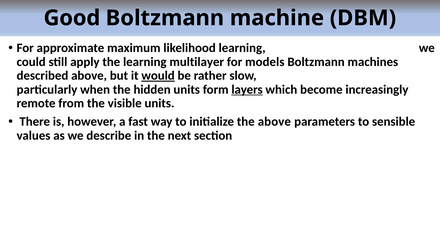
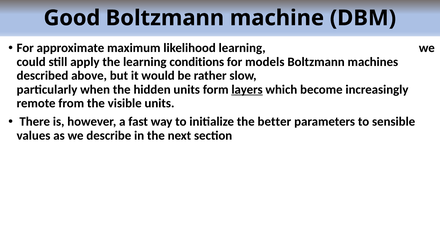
multilayer: multilayer -> conditions (197, 62)
would underline: present -> none (158, 76)
the above: above -> better (274, 122)
